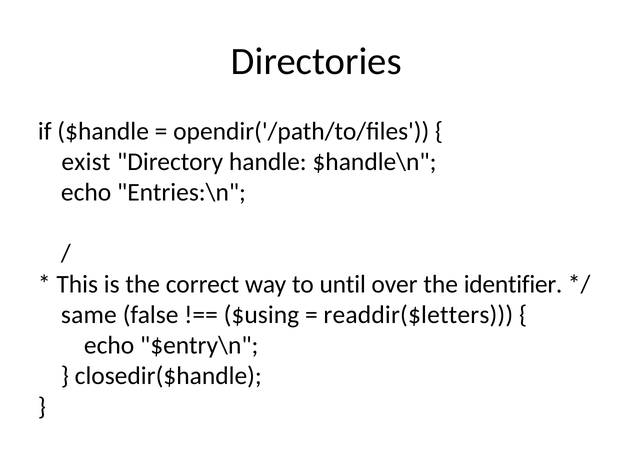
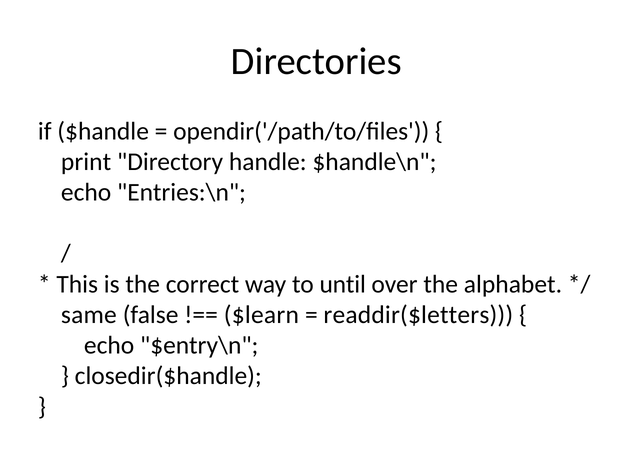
exist: exist -> print (86, 162)
identifier: identifier -> alphabet (513, 284)
$using: $using -> $learn (261, 315)
